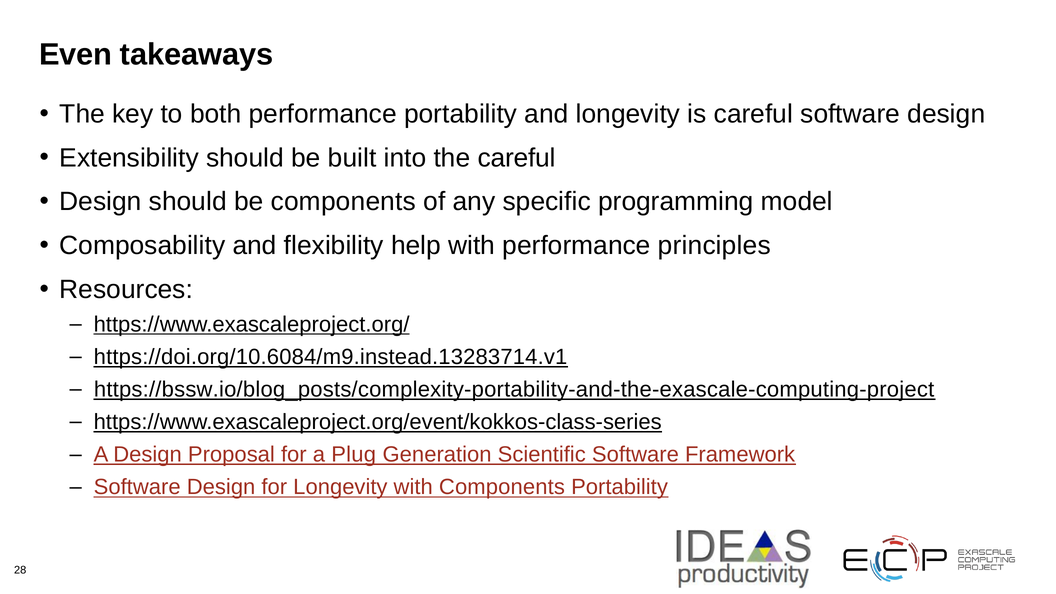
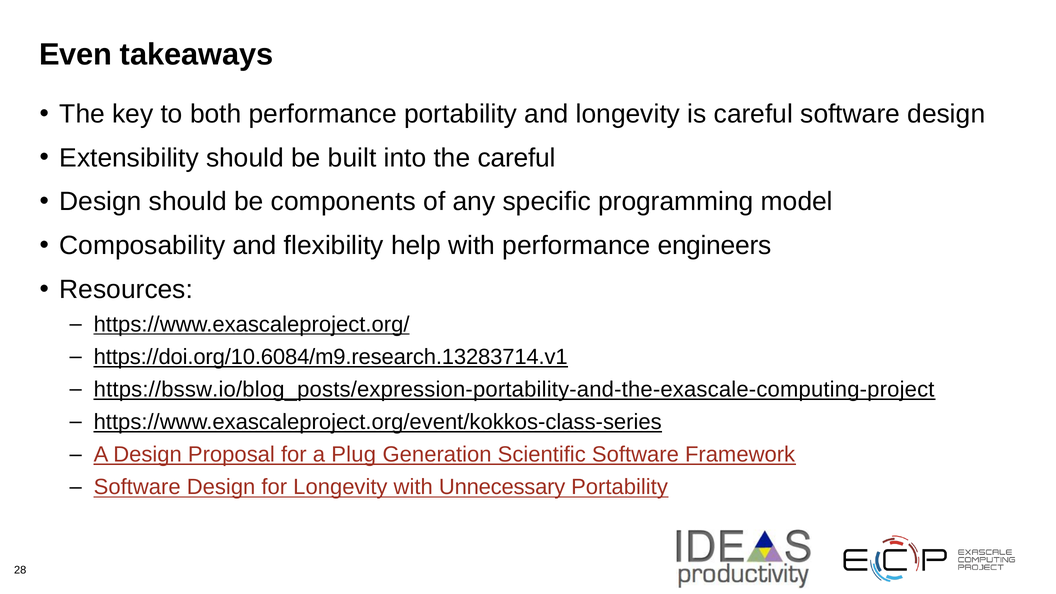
principles: principles -> engineers (715, 246)
https://doi.org/10.6084/m9.instead.13283714.v1: https://doi.org/10.6084/m9.instead.13283714.v1 -> https://doi.org/10.6084/m9.research.13283714.v1 (331, 357)
https://bssw.io/blog_posts/complexity-portability-and-the-exascale-computing-project: https://bssw.io/blog_posts/complexity-portability-and-the-exascale-computing-project -> https://bssw.io/blog_posts/expression-portability-and-the-exascale-computing-project (514, 390)
with Components: Components -> Unnecessary (502, 487)
